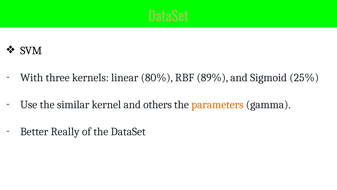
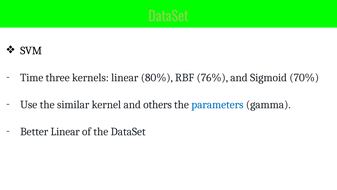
With: With -> Time (32, 77)
89%: 89% -> 76% (212, 77)
25%: 25% -> 70% (304, 77)
parameters colour: orange -> blue (217, 104)
Better Really: Really -> Linear (65, 131)
